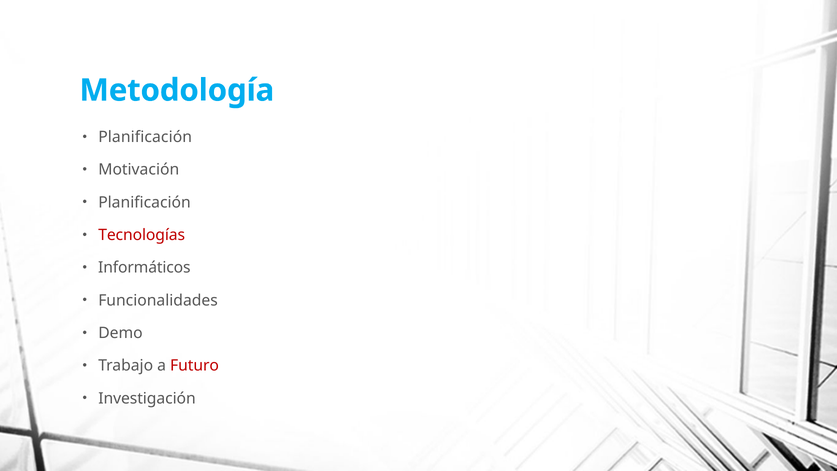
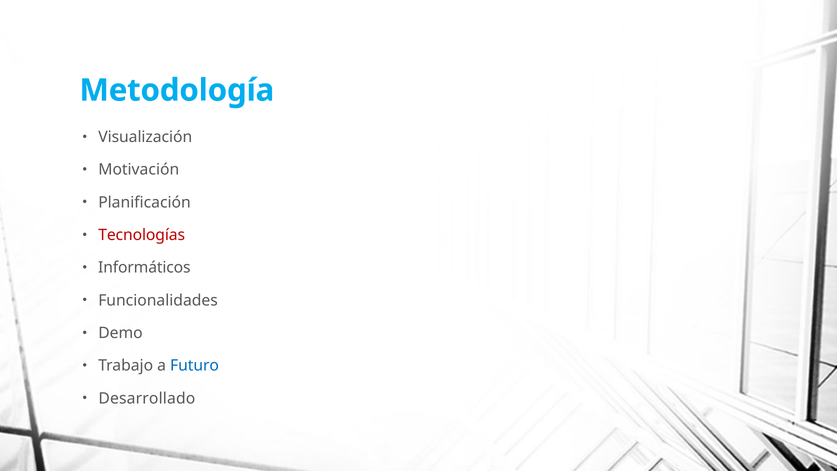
Planificación: Planificación -> Visualización (145, 137)
Futuro colour: red -> blue (195, 366)
Investigación: Investigación -> Desarrollado (147, 398)
